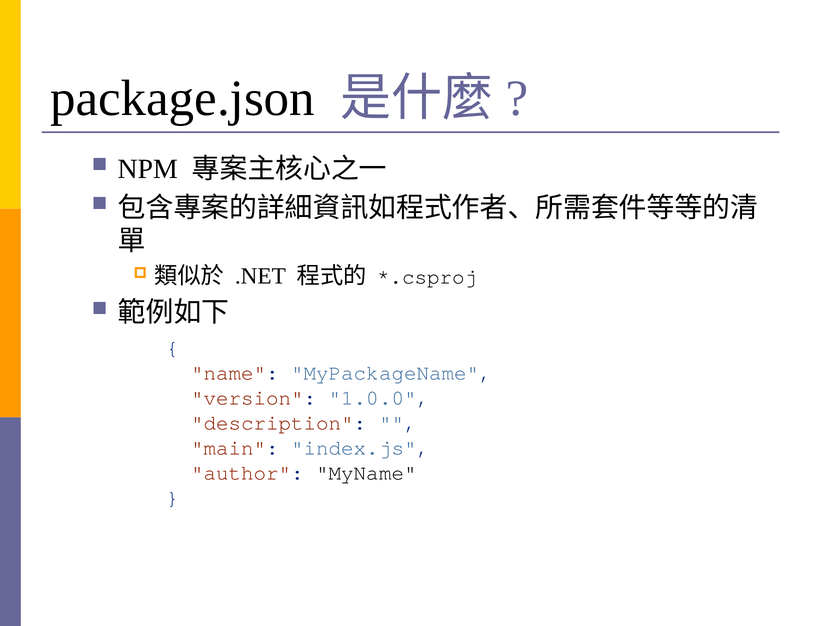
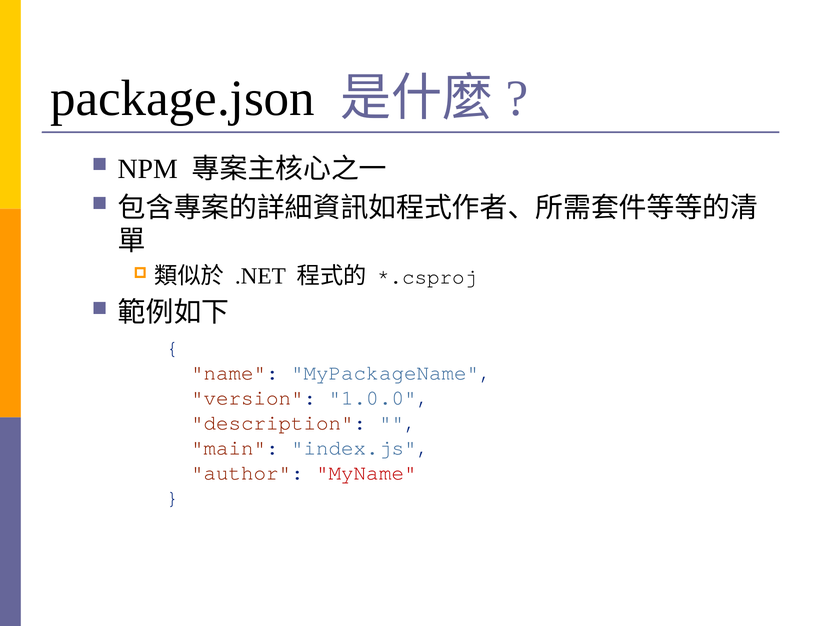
MyName colour: black -> red (366, 473)
